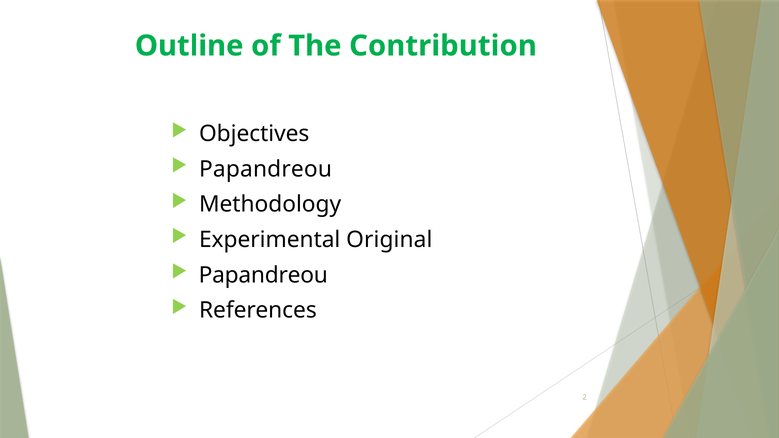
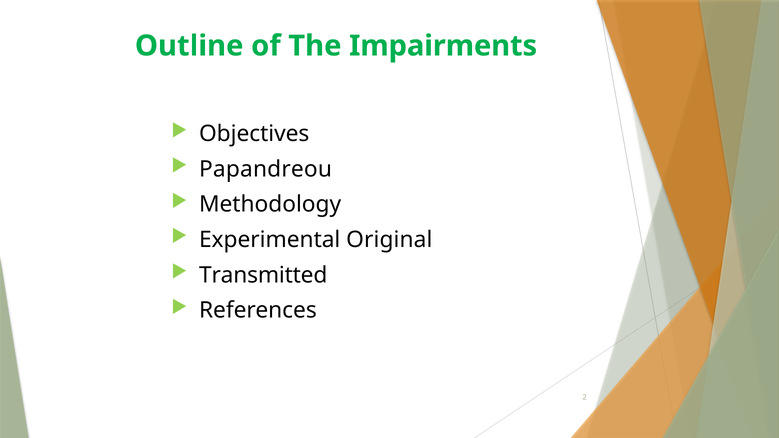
Contribution: Contribution -> Impairments (443, 46)
Papandreou: Papandreou -> Transmitted (263, 275)
